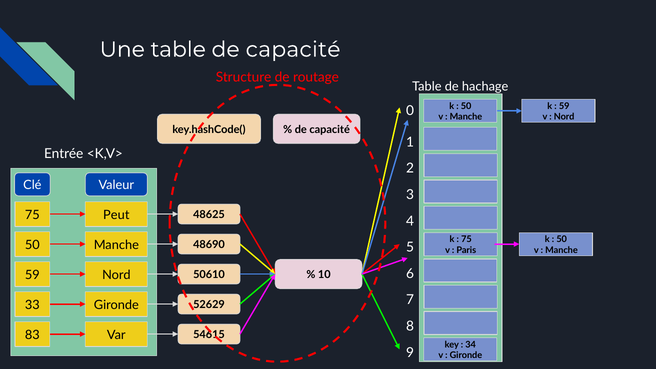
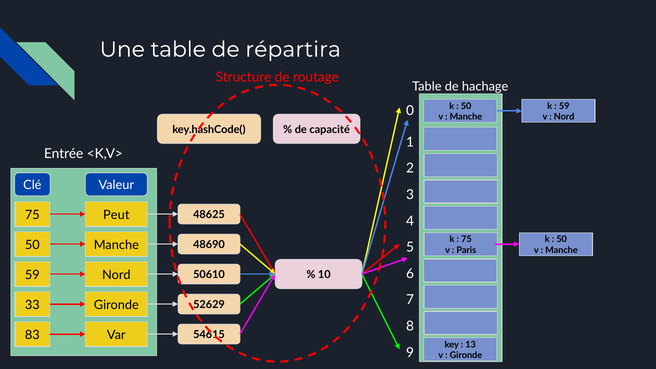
table de capacité: capacité -> répartira (293, 49)
34: 34 -> 13 (471, 345)
